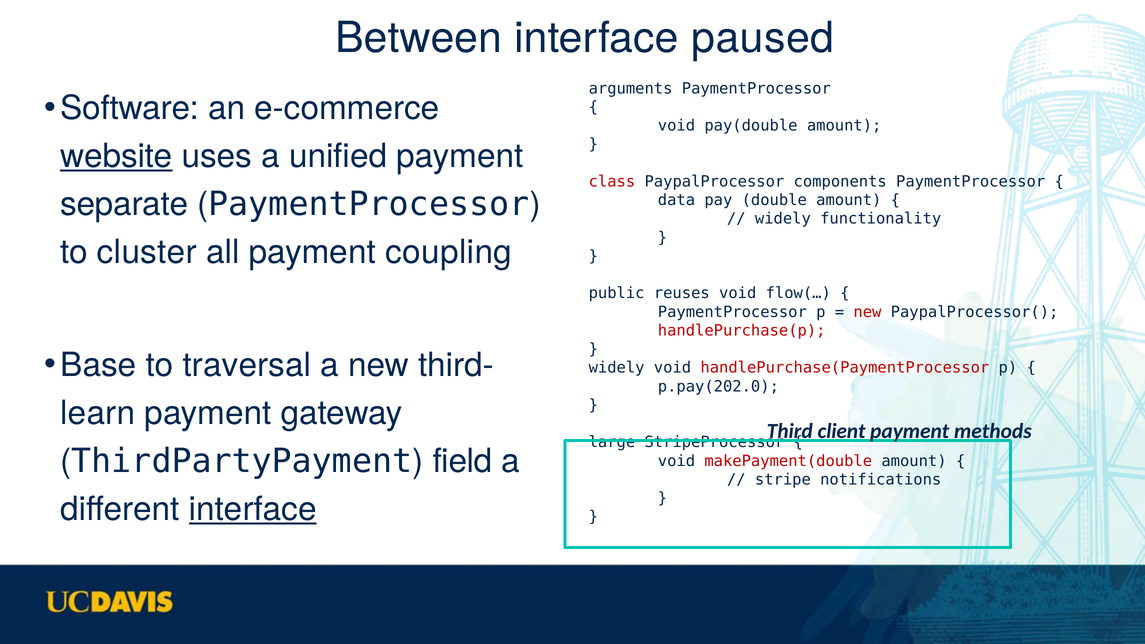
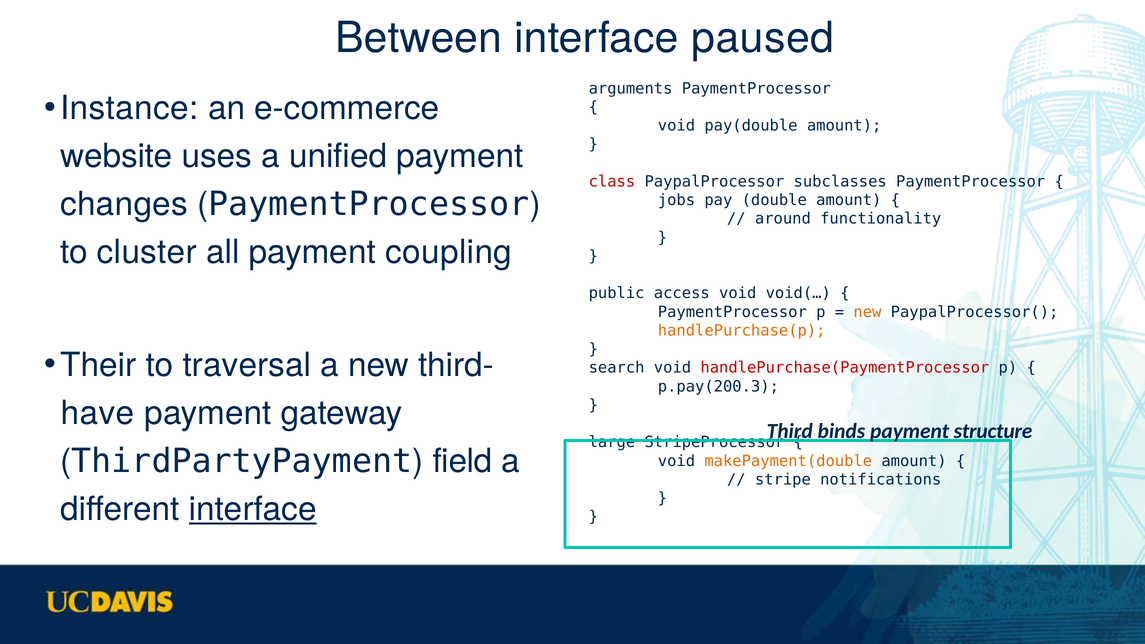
Software: Software -> Instance (129, 108)
website underline: present -> none (116, 156)
components: components -> subclasses (840, 182)
separate: separate -> changes (124, 204)
data: data -> jobs (676, 200)
widely: widely -> around (783, 219)
reuses: reuses -> access (682, 293)
flow(…: flow(… -> void(… (798, 293)
new colour: red -> orange (867, 312)
handlePurchase(p colour: red -> orange (742, 331)
Base: Base -> Their (98, 365)
widely: widely -> search (617, 368)
p.pay(202.0: p.pay(202.0 -> p.pay(200.3 (718, 386)
learn: learn -> have (98, 413)
client: client -> binds (841, 431)
methods: methods -> structure (993, 431)
makePayment(double colour: red -> orange (788, 461)
